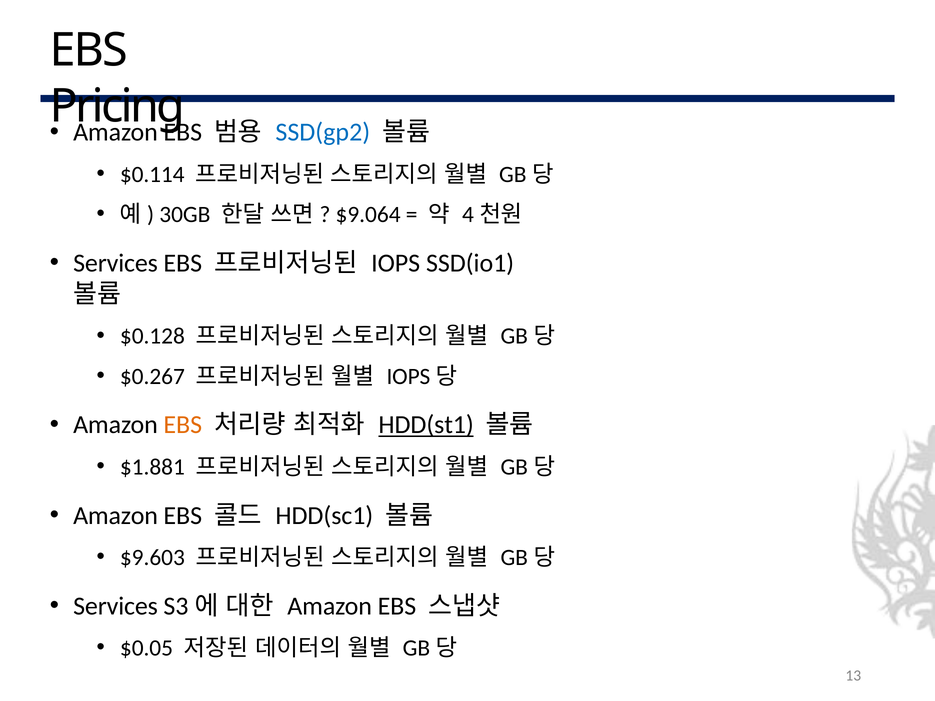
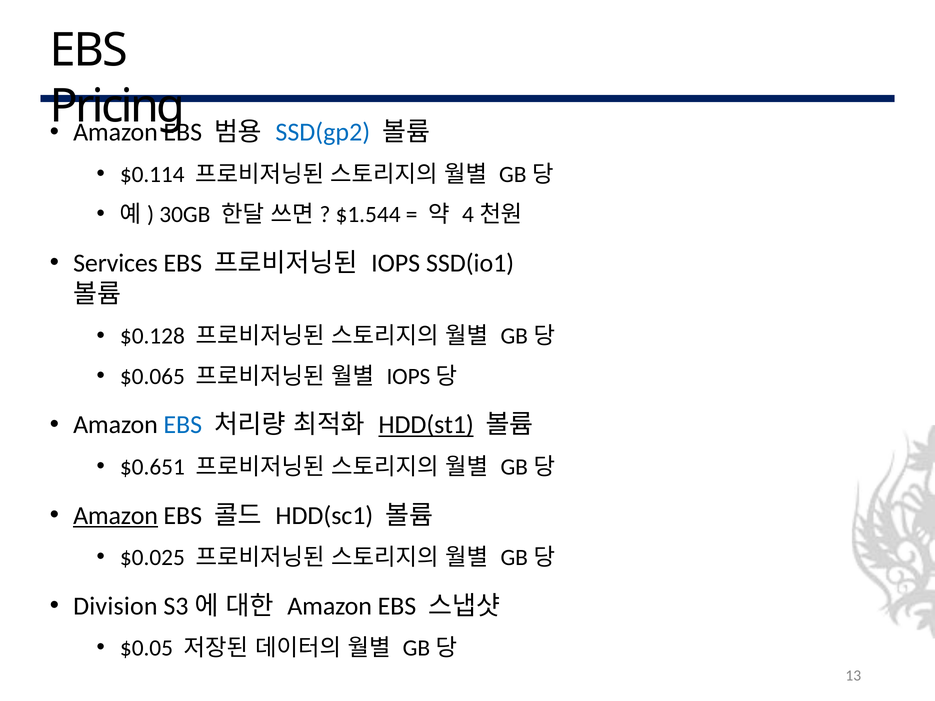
$9.064: $9.064 -> $1.544 (368, 215)
$0.267: $0.267 -> $0.065 (152, 376)
EBS colour: orange -> blue (183, 425)
$1.881: $1.881 -> $0.651 (152, 467)
Amazon underline: none -> present (116, 516)
$9.603: $9.603 -> $0.025 (152, 558)
Services: Services -> Division (115, 606)
